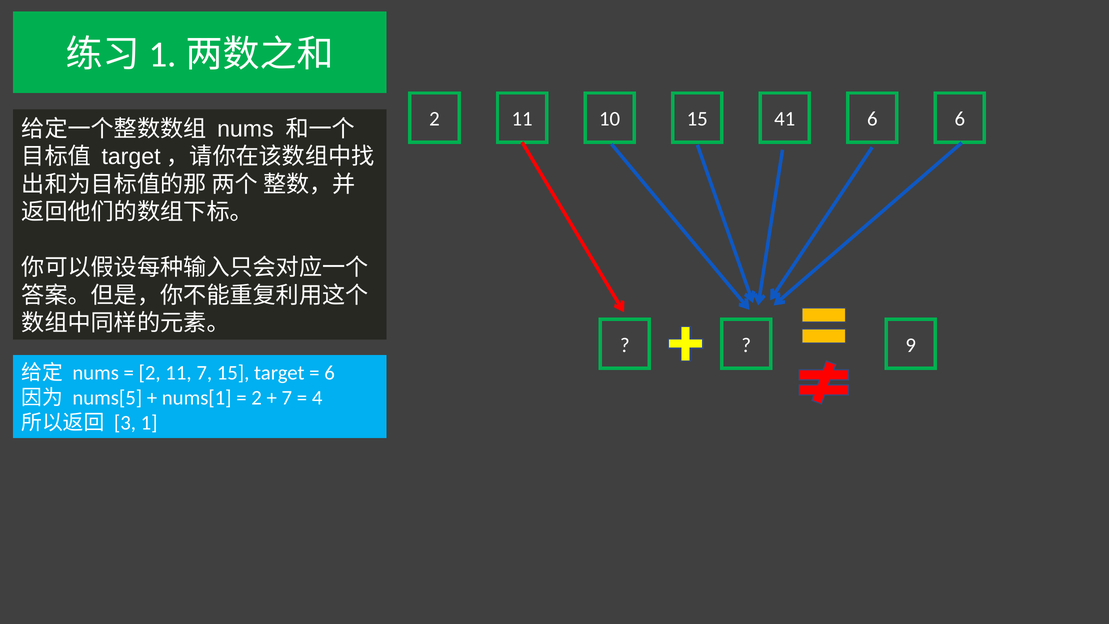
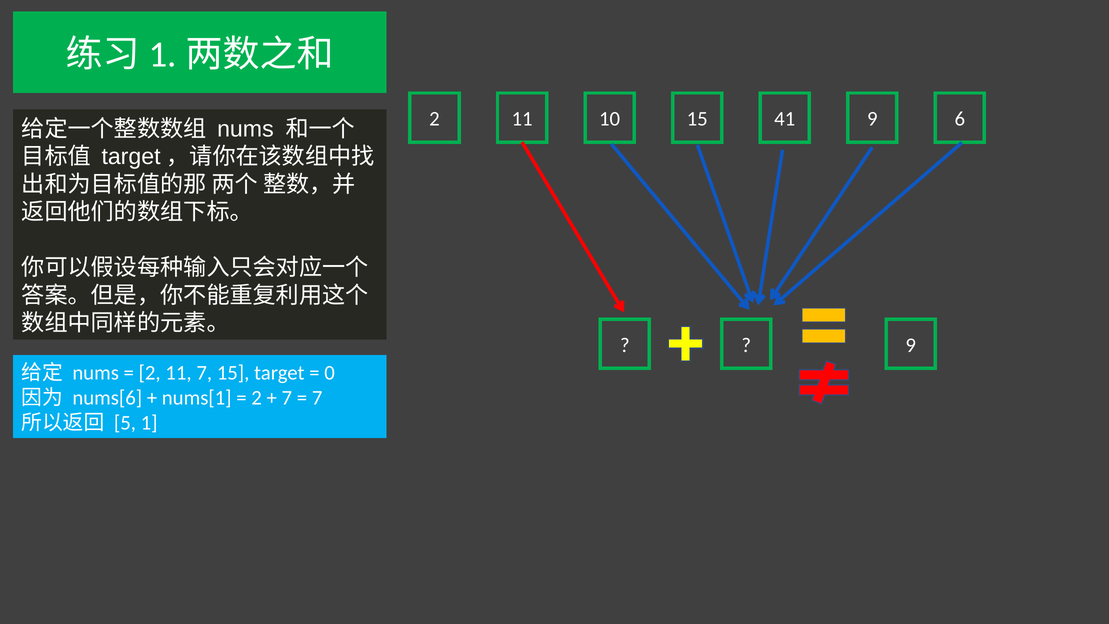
41 6: 6 -> 9 (872, 119)
6: 6 -> 0 (330, 373)
nums[5: nums[5 -> nums[6 (107, 398)
4: 4 -> 7 (317, 398)
3: 3 -> 5 (125, 423)
